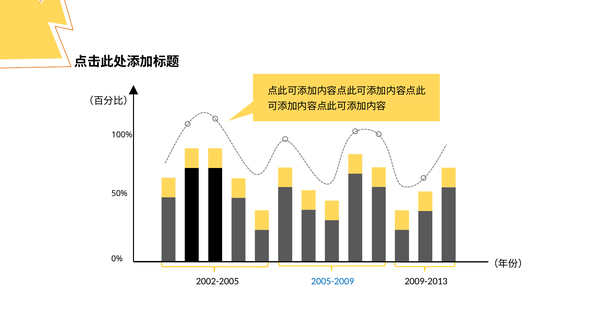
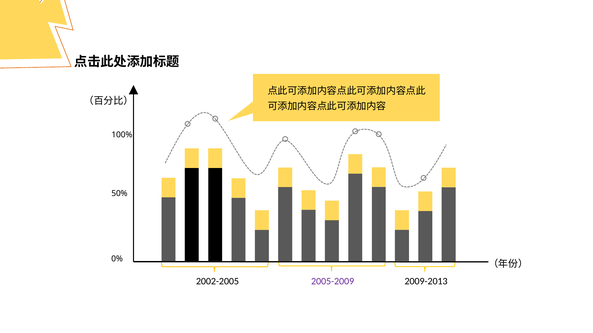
2005-2009 colour: blue -> purple (333, 282)
